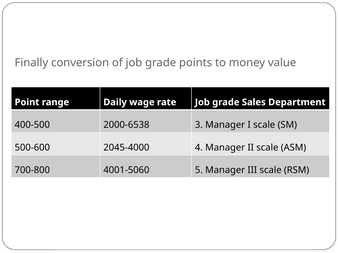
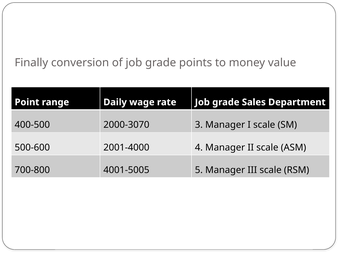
2000-6538: 2000-6538 -> 2000-3070 (126, 125)
2045-4000: 2045-4000 -> 2001-4000 (126, 148)
4001-5060: 4001-5060 -> 4001-5005 (126, 170)
